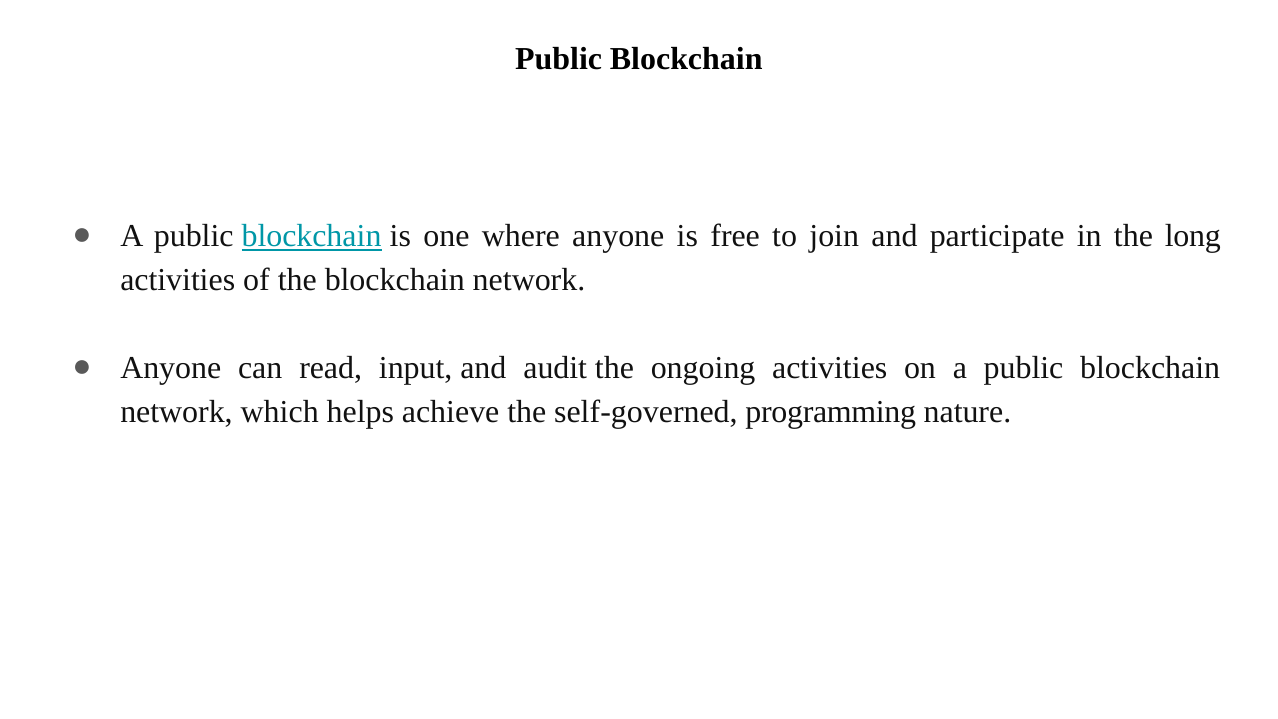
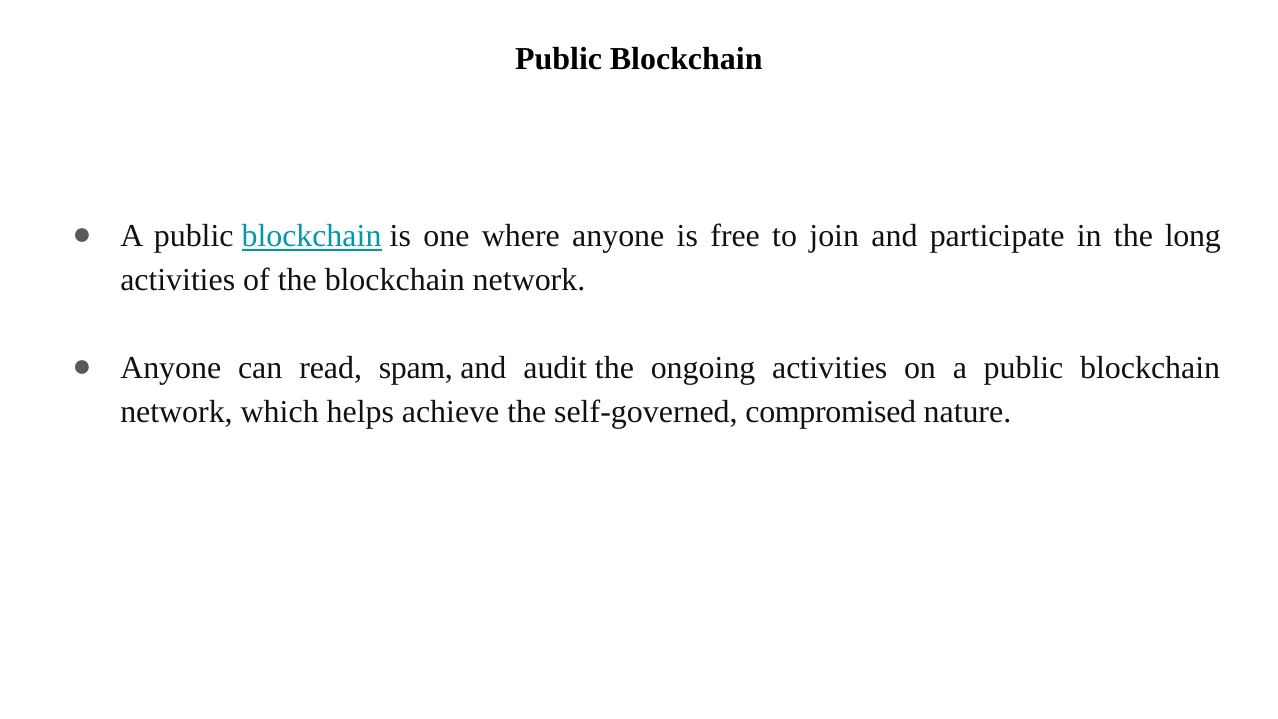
input: input -> spam (416, 368)
programming: programming -> compromised (831, 412)
